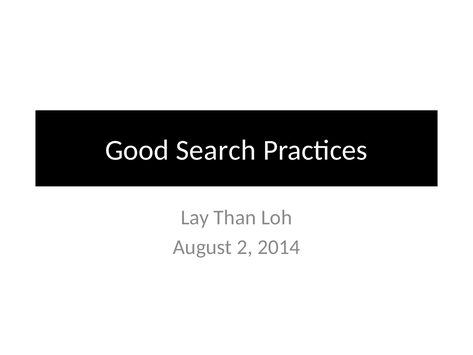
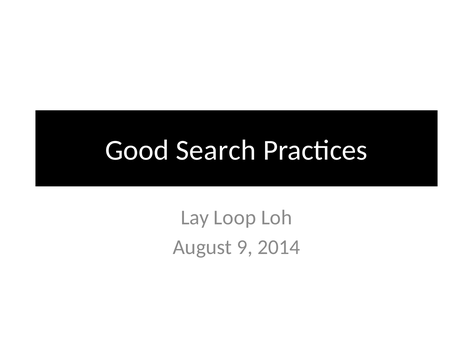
Than: Than -> Loop (235, 217)
2: 2 -> 9 (245, 247)
